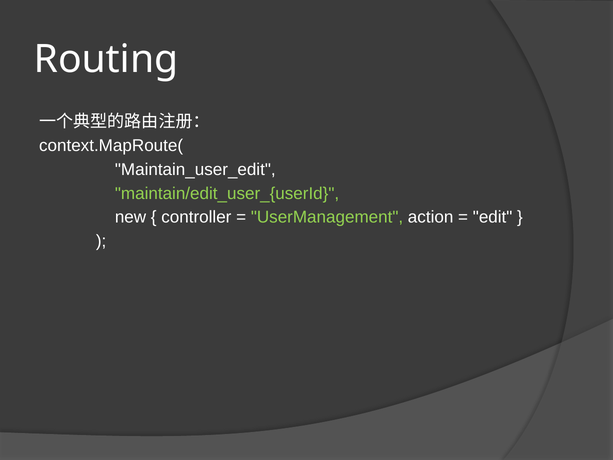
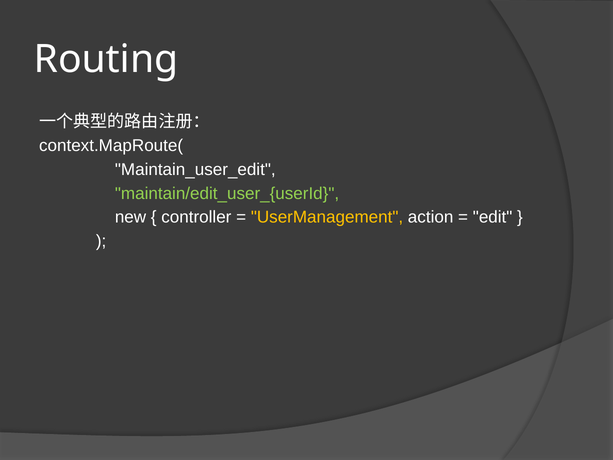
UserManagement colour: light green -> yellow (327, 217)
